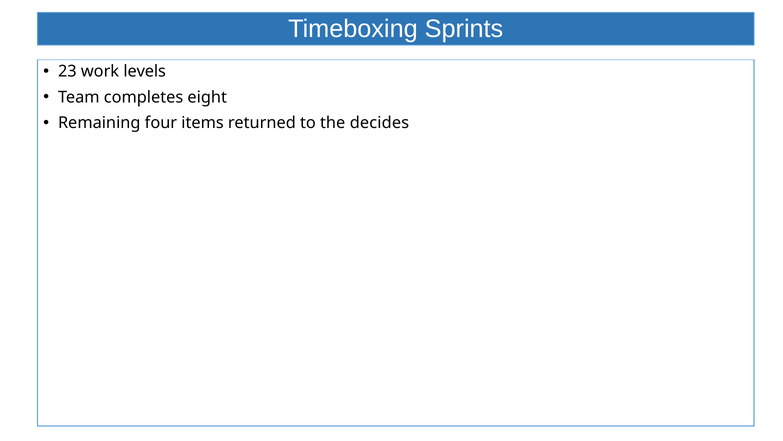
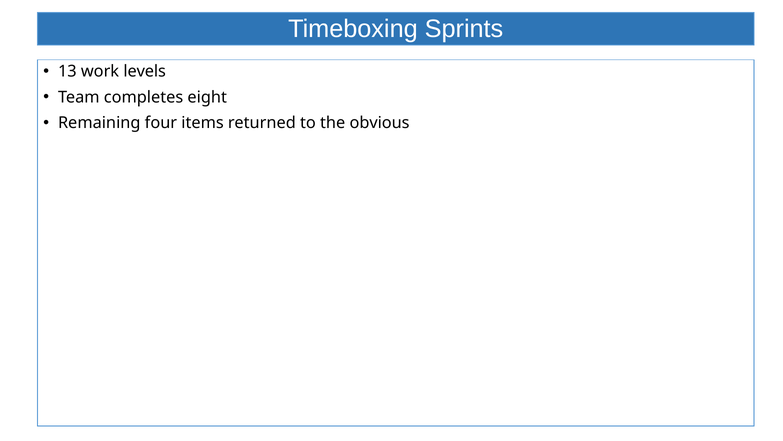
23: 23 -> 13 (67, 71)
decides: decides -> obvious (380, 123)
